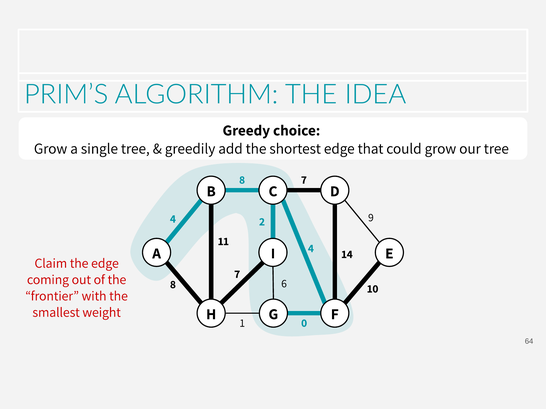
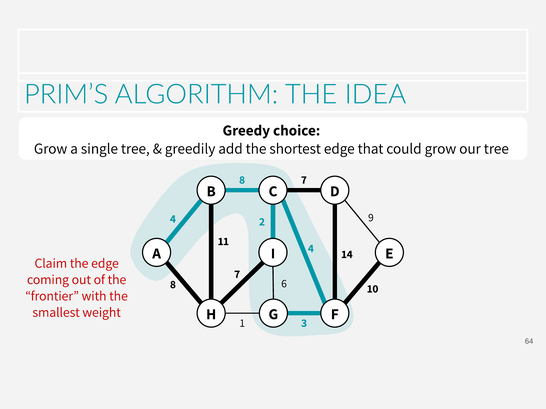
0: 0 -> 3 (304, 323)
